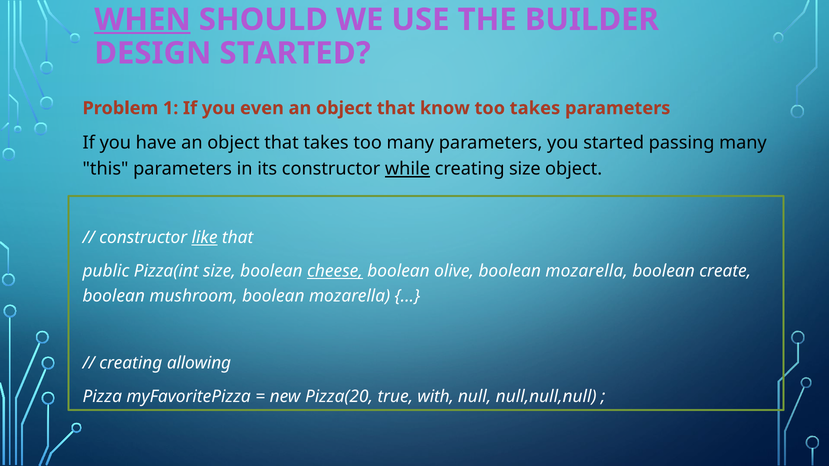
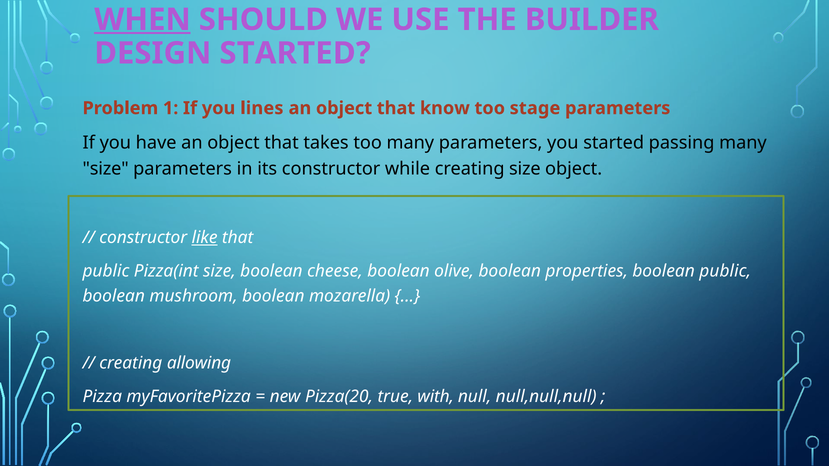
even: even -> lines (262, 108)
too takes: takes -> stage (535, 108)
this: this -> size (106, 169)
while underline: present -> none (408, 169)
cheese underline: present -> none (335, 271)
olive boolean mozarella: mozarella -> properties (587, 271)
boolean create: create -> public (725, 271)
